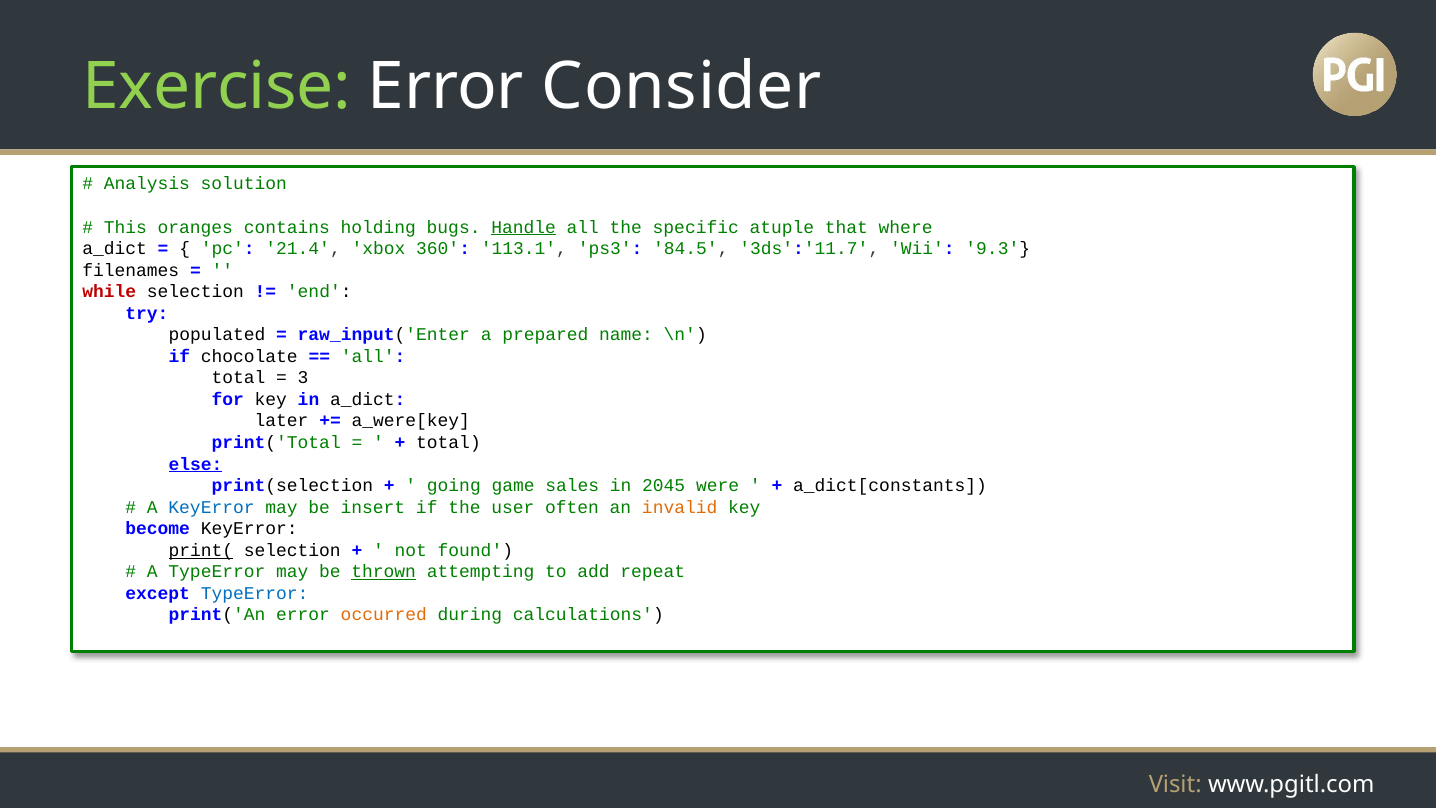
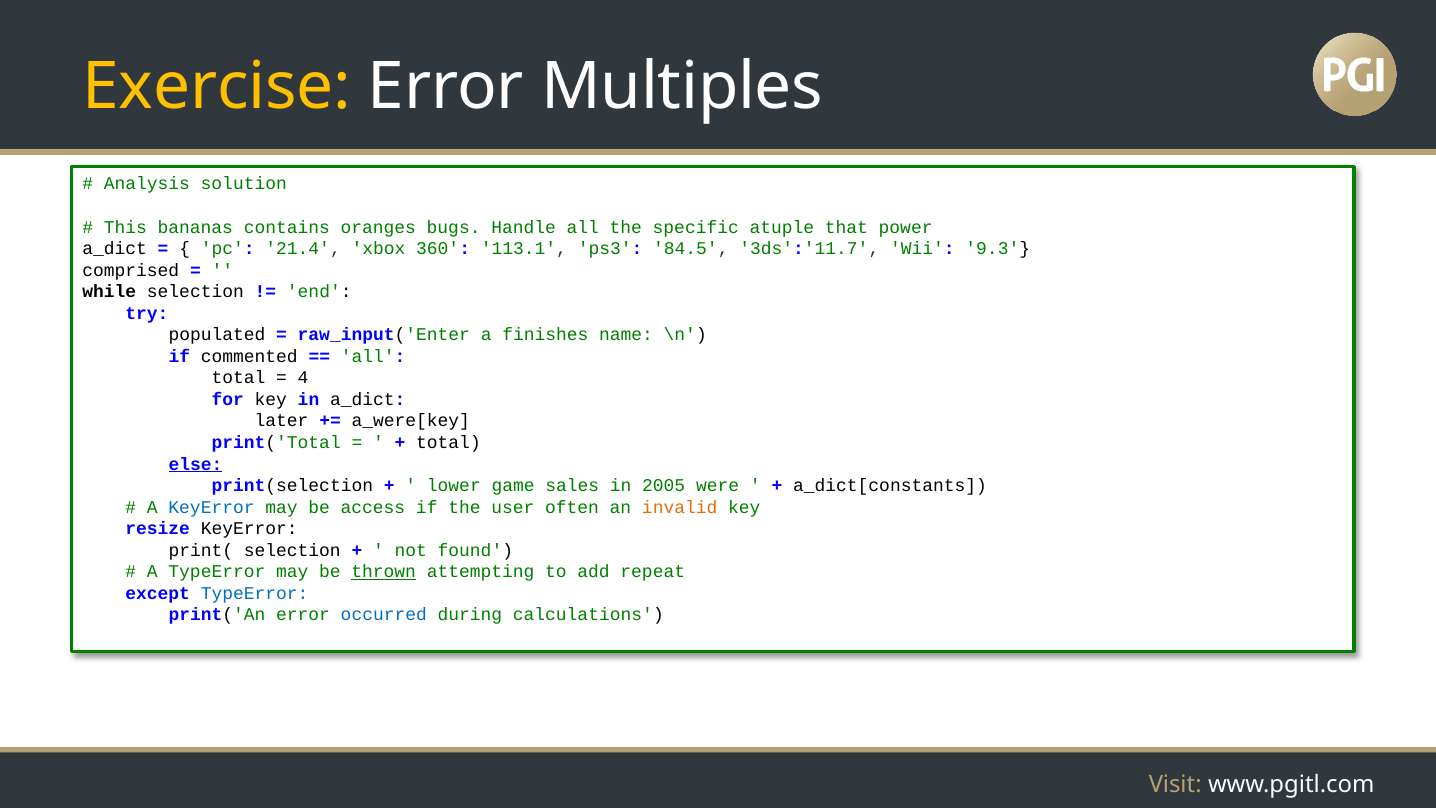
Exercise colour: light green -> yellow (217, 87)
Consider: Consider -> Multiples (682, 87)
oranges: oranges -> bananas (195, 227)
holding: holding -> oranges (378, 227)
Handle underline: present -> none (524, 227)
where: where -> power (906, 227)
filenames: filenames -> comprised (131, 270)
while colour: red -> black (109, 292)
prepared: prepared -> finishes (545, 335)
chocolate: chocolate -> commented (249, 356)
3: 3 -> 4 (303, 378)
going: going -> lower (454, 486)
2045: 2045 -> 2005 (664, 486)
insert: insert -> access (373, 507)
become: become -> resize (158, 529)
print( underline: present -> none (201, 550)
occurred colour: orange -> blue (384, 615)
